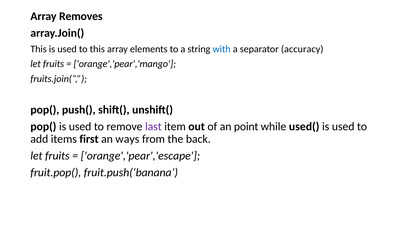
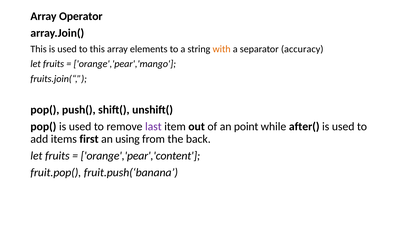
Removes: Removes -> Operator (81, 16)
with colour: blue -> orange (222, 49)
used(: used( -> after( (304, 126)
ways: ways -> using (127, 139)
orange','pear','escape: orange','pear','escape -> orange','pear','content (140, 155)
